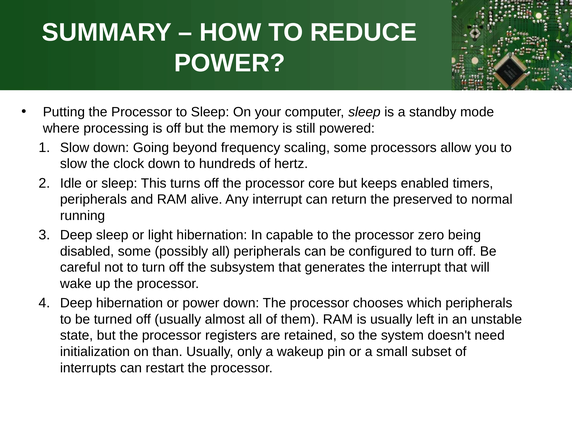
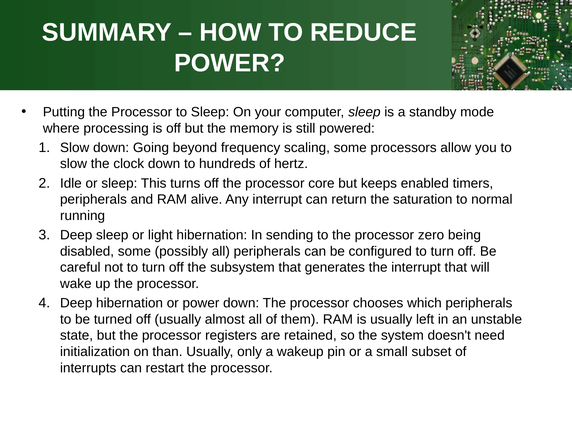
preserved: preserved -> saturation (423, 199)
capable: capable -> sending (290, 235)
